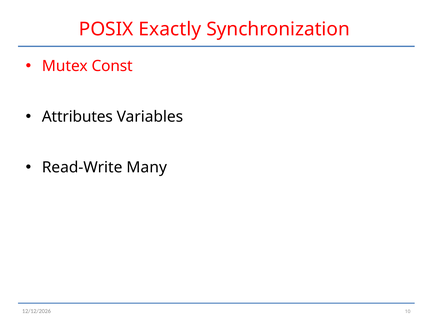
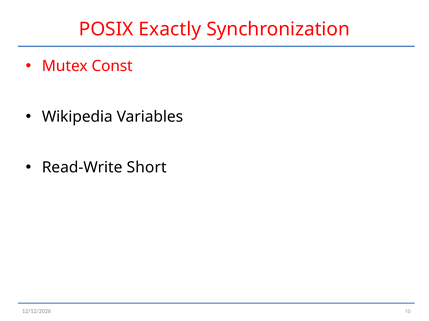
Attributes: Attributes -> Wikipedia (77, 117)
Many: Many -> Short (147, 168)
